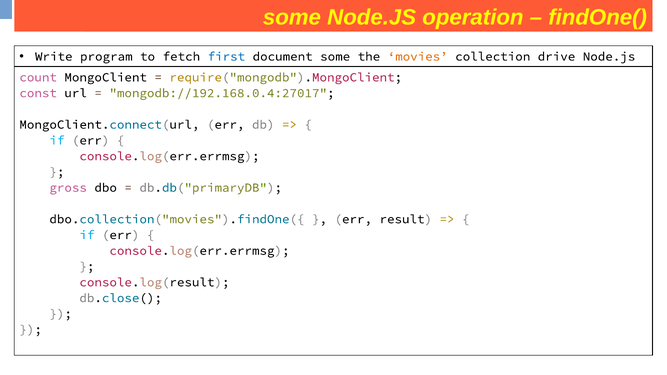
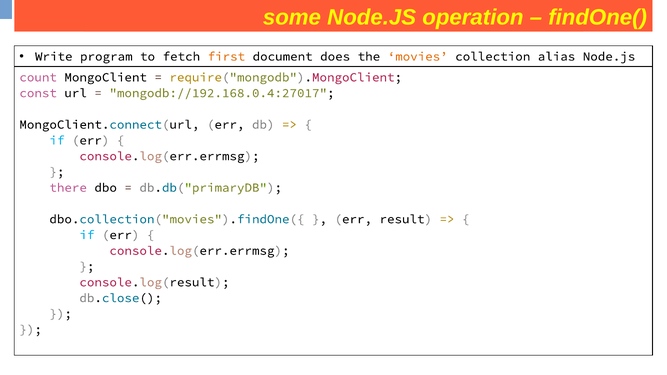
first colour: blue -> orange (226, 56)
document some: some -> does (335, 56)
drive: drive -> alias (557, 56)
gross: gross -> there (68, 188)
